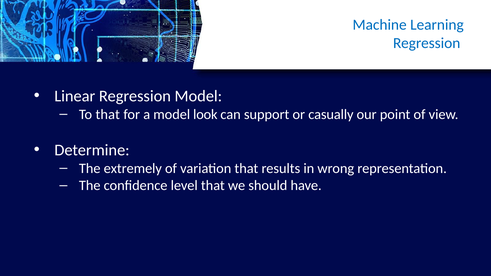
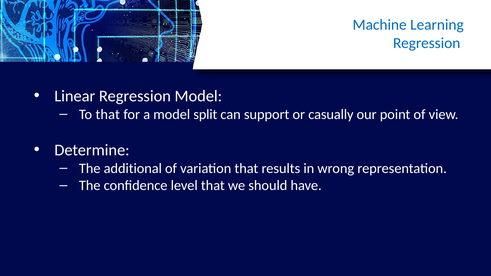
look: look -> split (205, 114)
extremely: extremely -> additional (133, 168)
